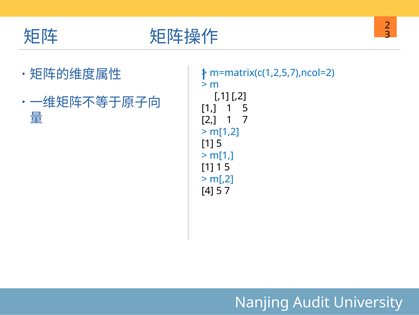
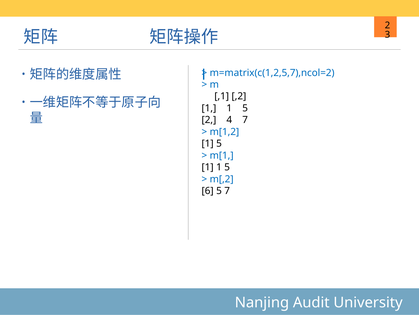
2 1: 1 -> 4 (229, 120)
4: 4 -> 6 (208, 190)
